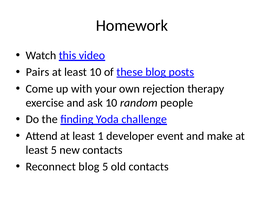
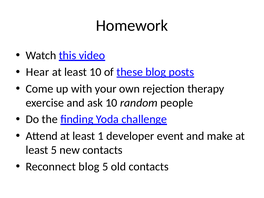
Pairs: Pairs -> Hear (38, 72)
